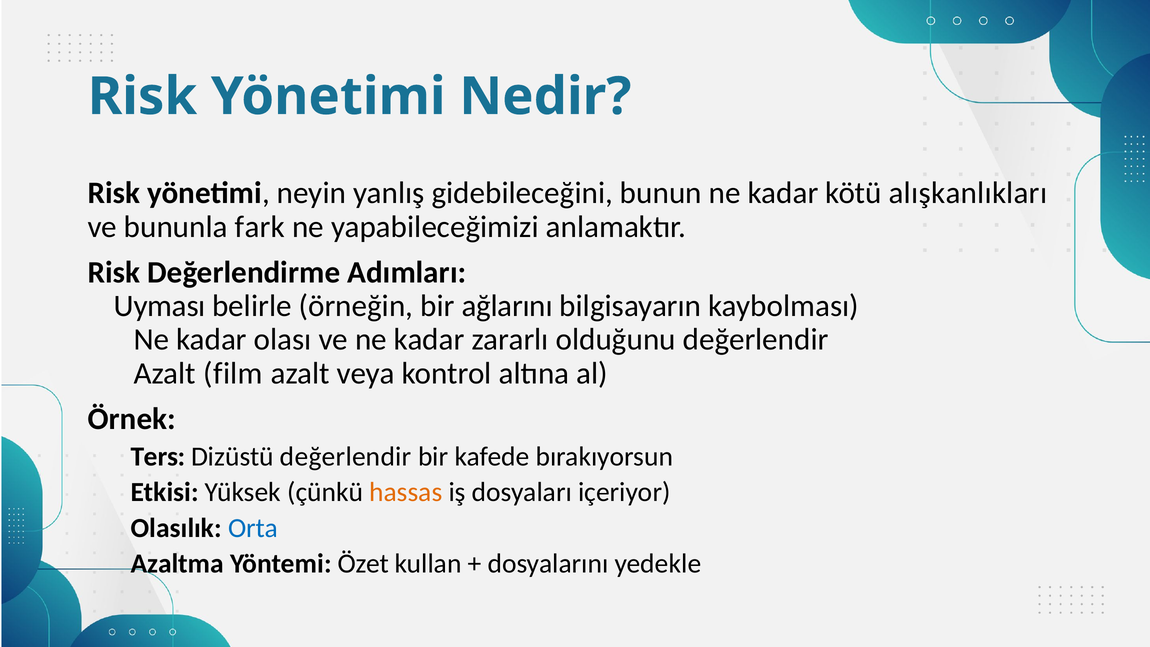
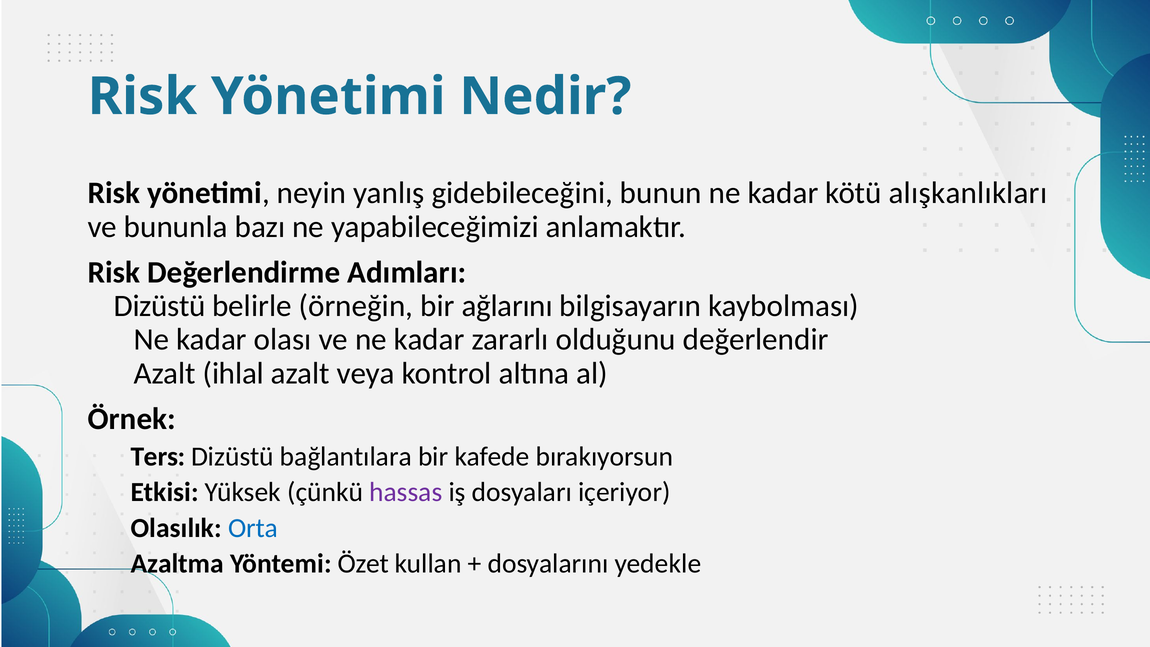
fark: fark -> bazı (260, 227)
Uyması: Uyması -> Dizüstü (160, 306)
film: film -> ihlal (233, 373)
Dizüstü değerlendir: değerlendir -> bağlantılara (346, 456)
hassas colour: orange -> purple (406, 492)
